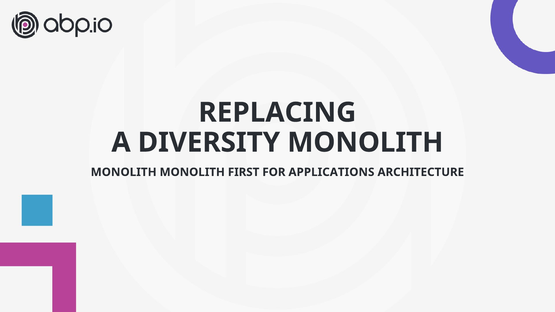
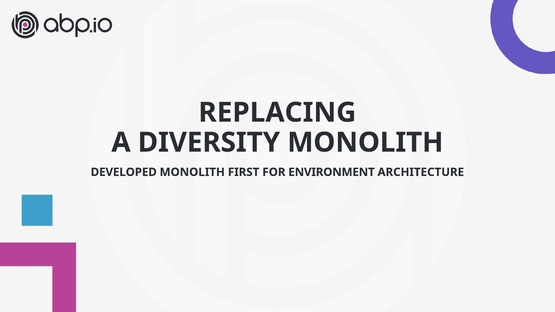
MONOLITH: MONOLITH -> DEVELOPED (124, 172)
APPLICATIONS: APPLICATIONS -> ENVIRONMENT (332, 172)
